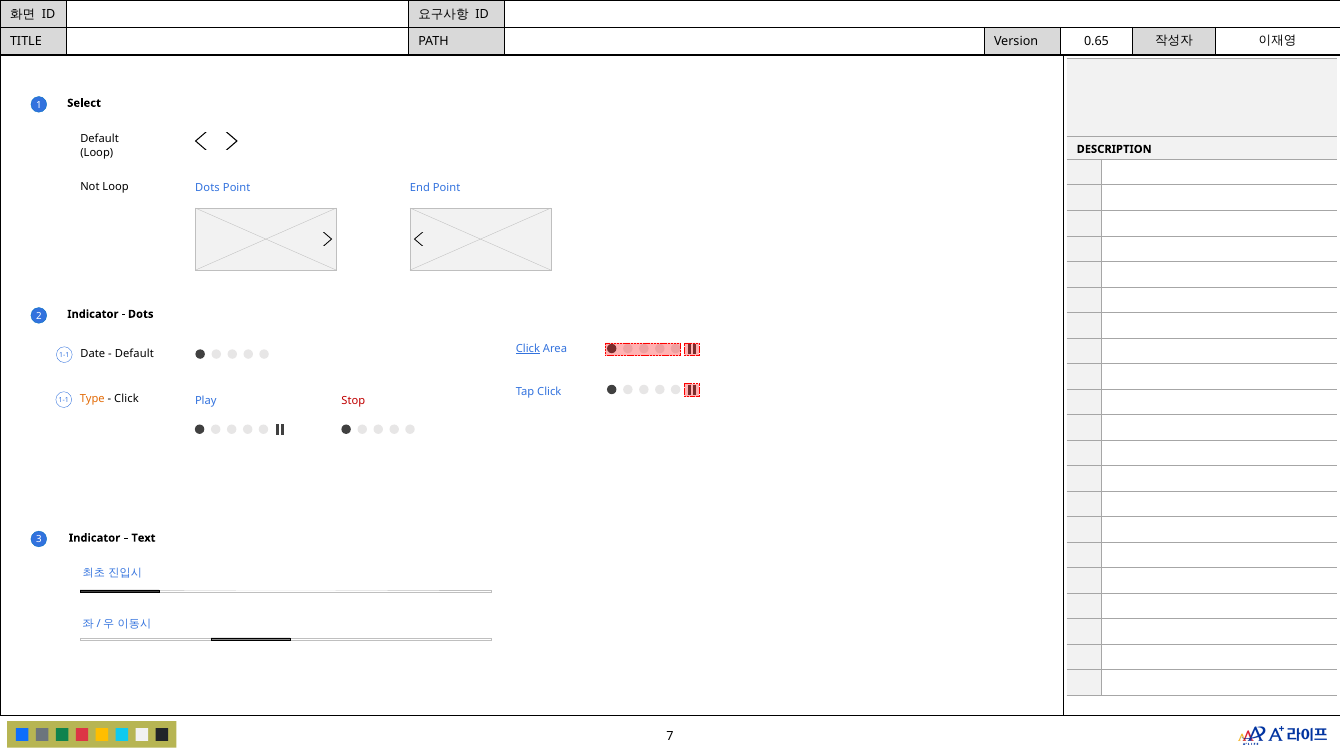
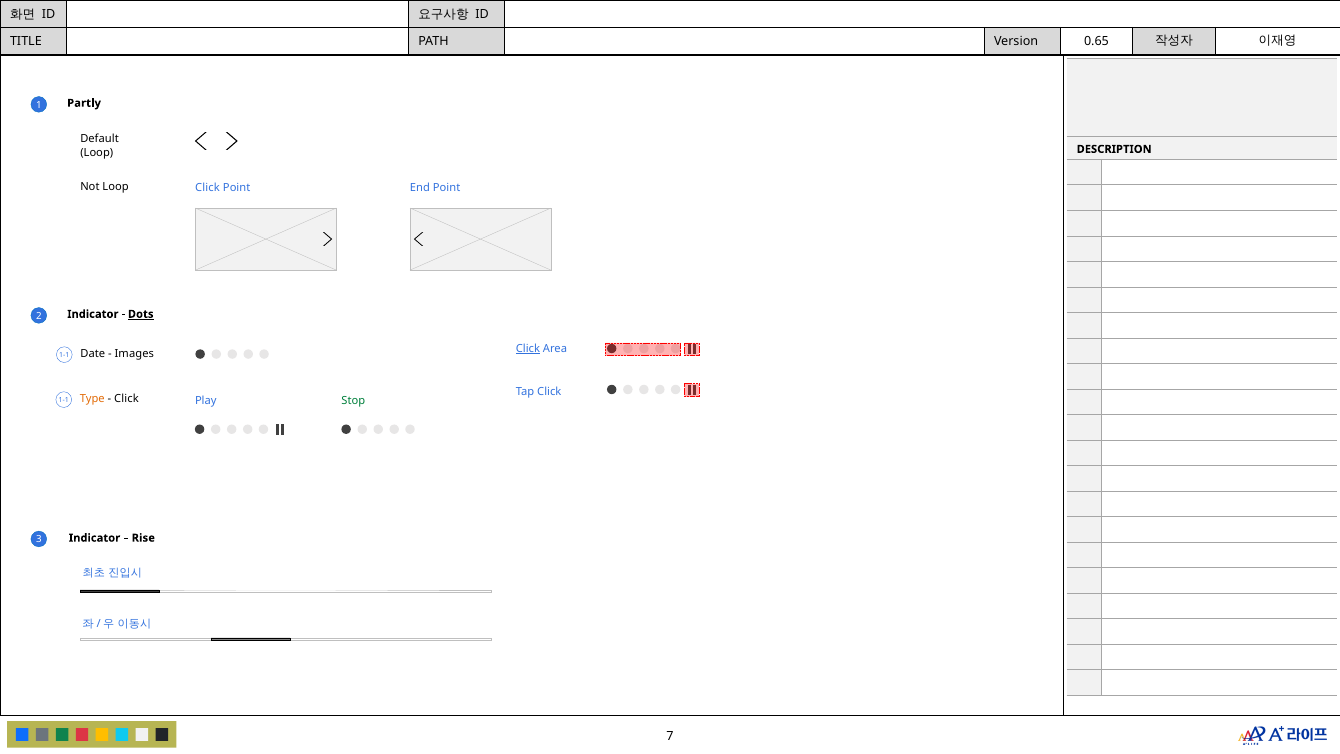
Select: Select -> Partly (84, 103)
Loop Dots: Dots -> Click (207, 188)
Dots underline: none -> present (141, 314)
Default: Default -> Images (134, 354)
Stop colour: red -> green (353, 401)
Text: Text -> Rise (143, 538)
